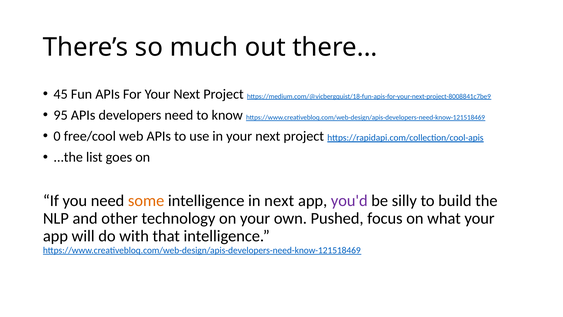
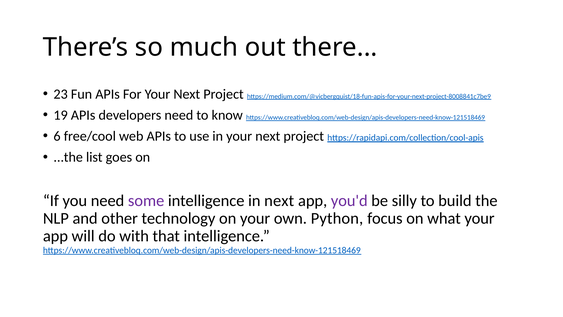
45: 45 -> 23 (61, 94)
95: 95 -> 19 (61, 115)
0: 0 -> 6 (57, 136)
some colour: orange -> purple (146, 200)
Pushed: Pushed -> Python (337, 218)
